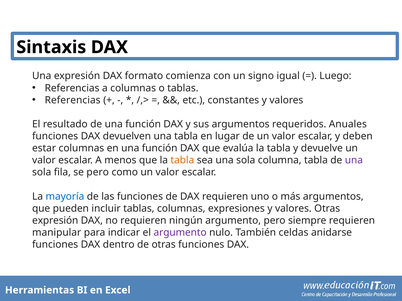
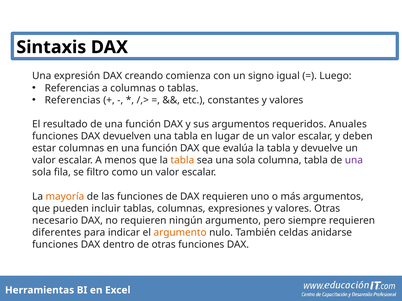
formato: formato -> creando (144, 76)
se pero: pero -> filtro (98, 173)
mayoría colour: blue -> orange (65, 197)
expresión: expresión -> necesario (55, 221)
manipular: manipular -> diferentes (57, 233)
argumento colour: purple -> orange (180, 233)
